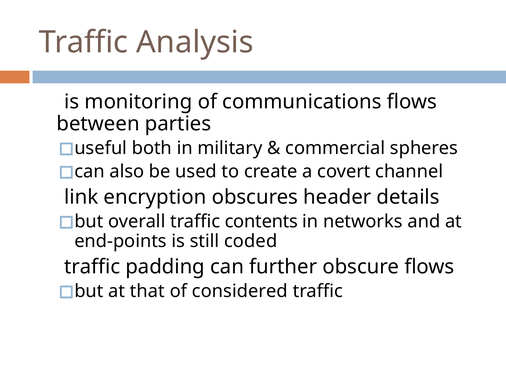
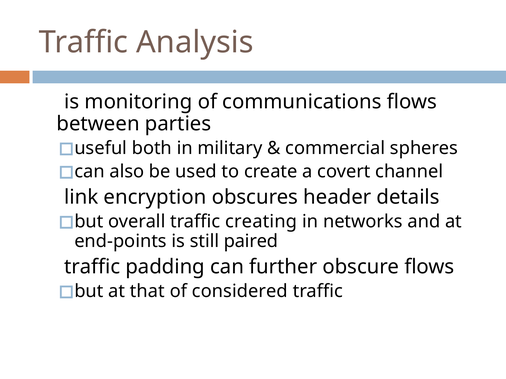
contents: contents -> creating (261, 222)
coded: coded -> paired (251, 241)
